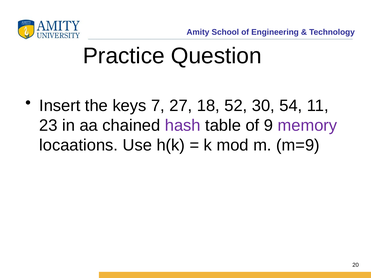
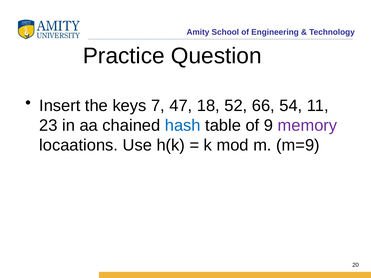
27: 27 -> 47 (181, 106)
30: 30 -> 66 (263, 106)
hash colour: purple -> blue (183, 125)
